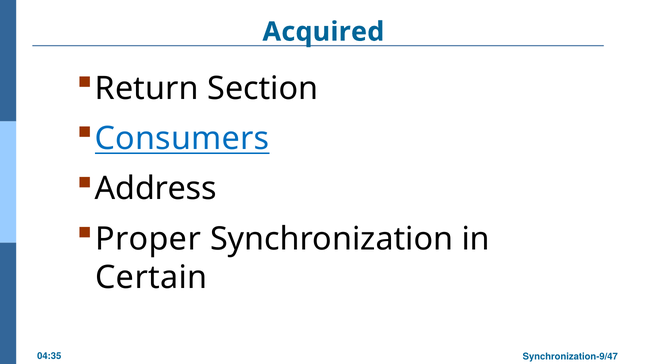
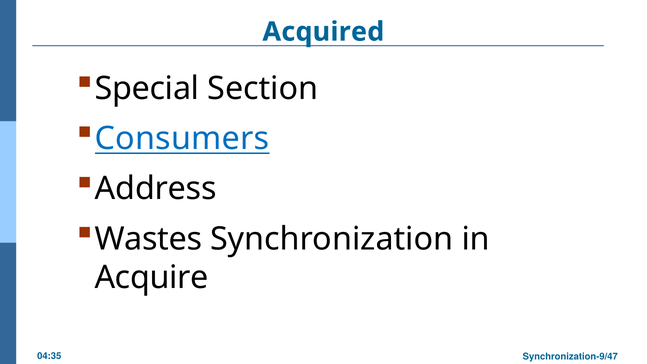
Return: Return -> Special (147, 88)
Proper: Proper -> Wastes (148, 239)
Certain: Certain -> Acquire (152, 278)
